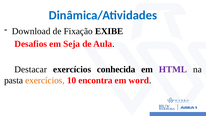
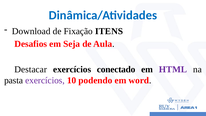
EXIBE: EXIBE -> ITENS (109, 31)
conhecida: conhecida -> conectado (116, 69)
exercícios colour: orange -> purple (45, 80)
encontra: encontra -> podendo (95, 80)
